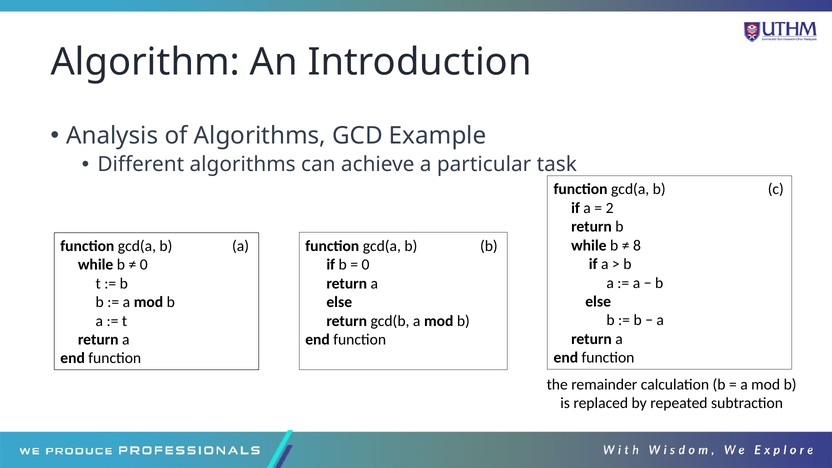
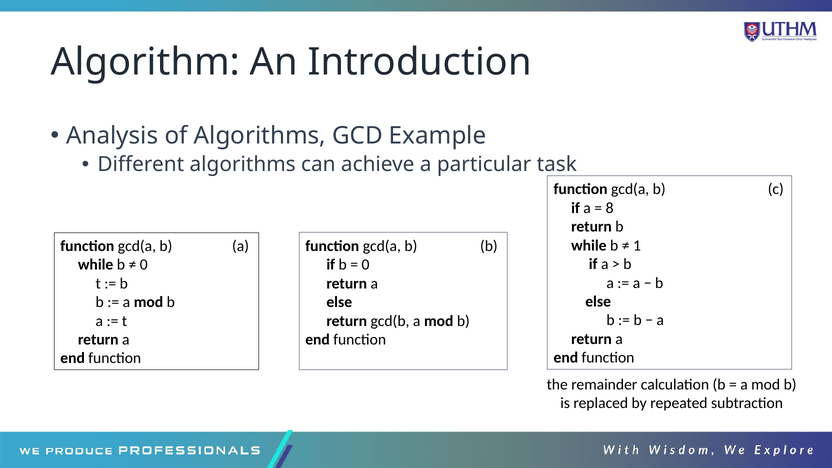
2: 2 -> 8 (610, 208)
8: 8 -> 1 (637, 245)
